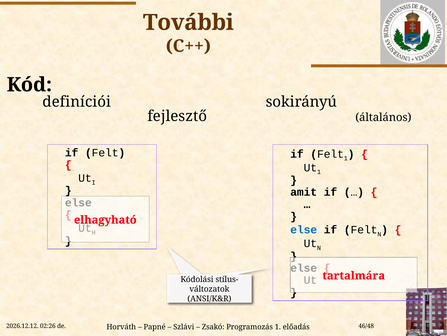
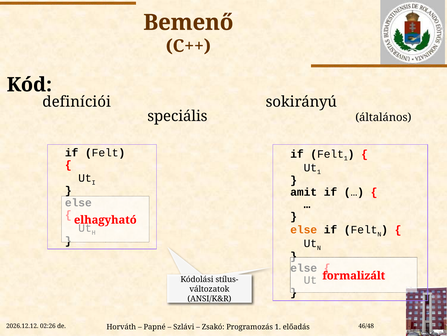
További: További -> Bemenő (188, 22)
fejlesztő: fejlesztő -> speciális (177, 116)
else colour: blue -> orange (304, 229)
tartalmára: tartalmára -> formalizált (354, 275)
